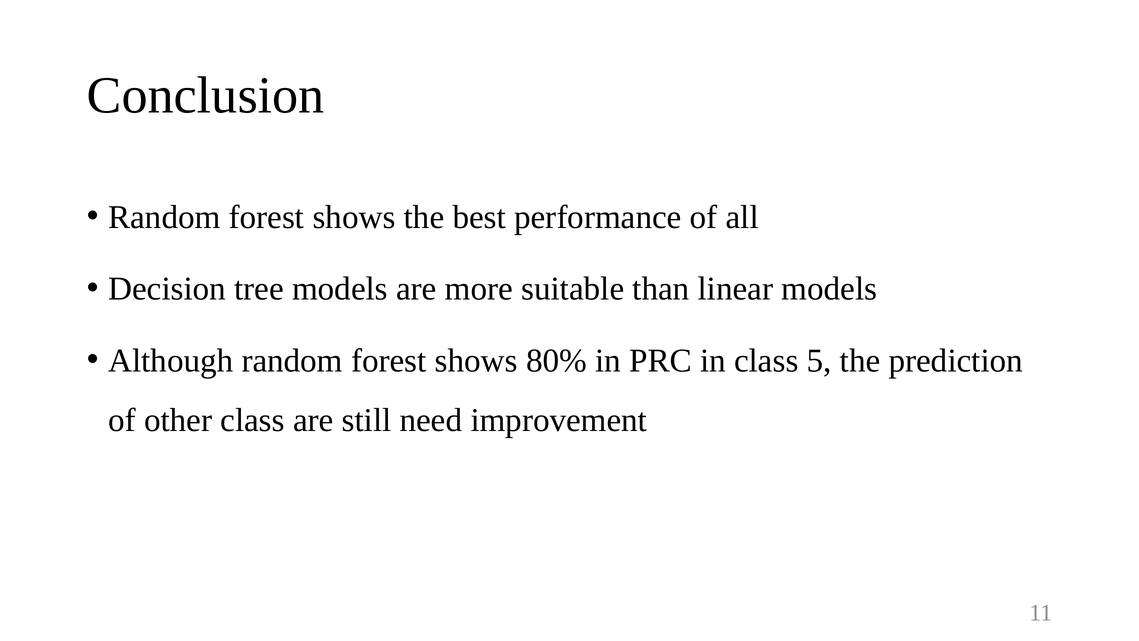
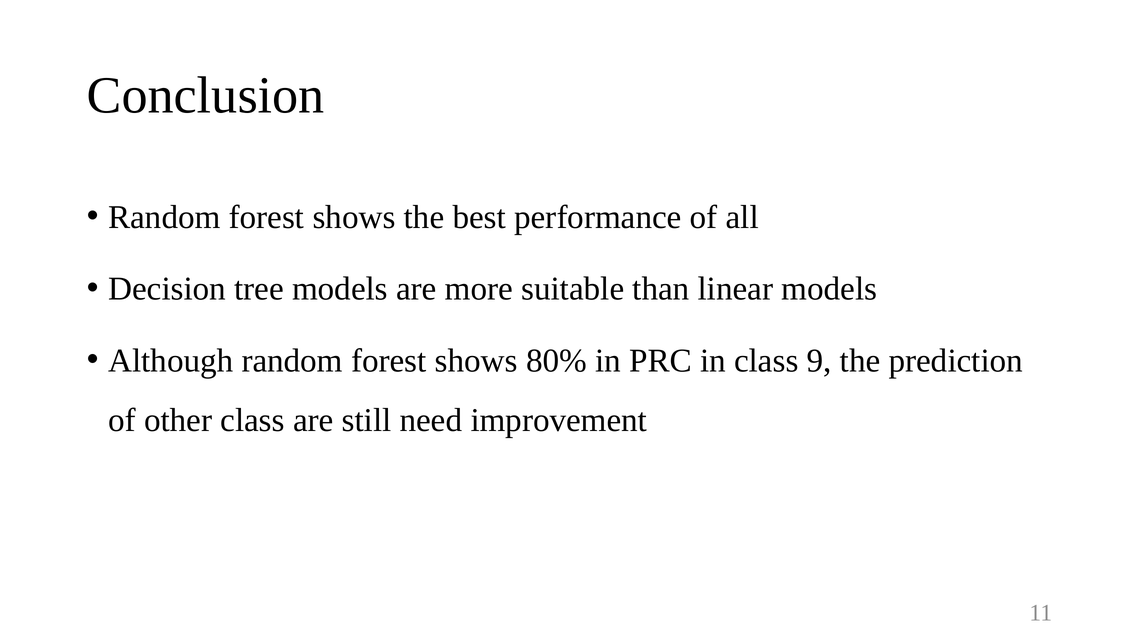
5: 5 -> 9 (819, 360)
